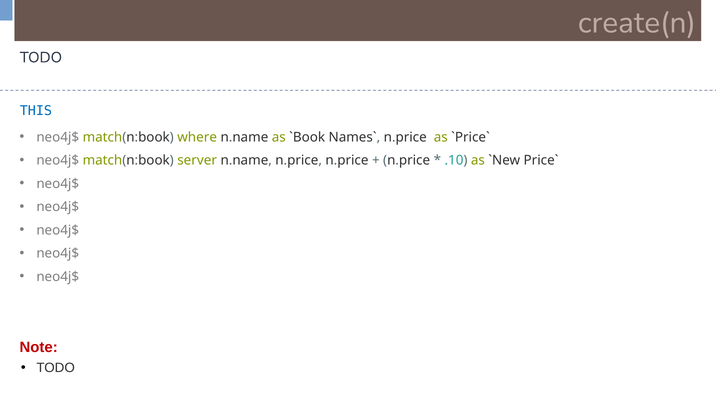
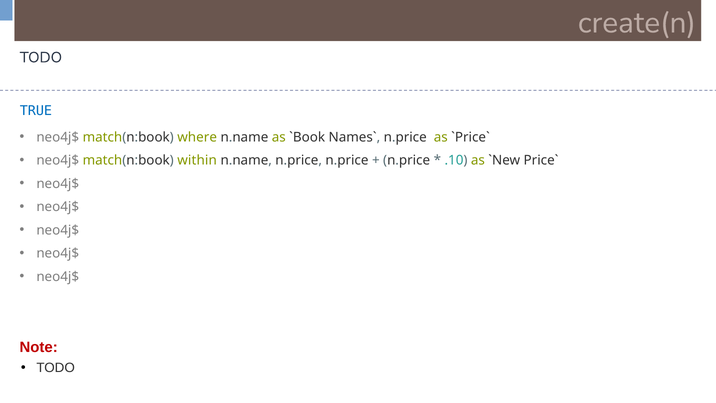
THIS: THIS -> TRUE (36, 111)
server: server -> within (197, 160)
